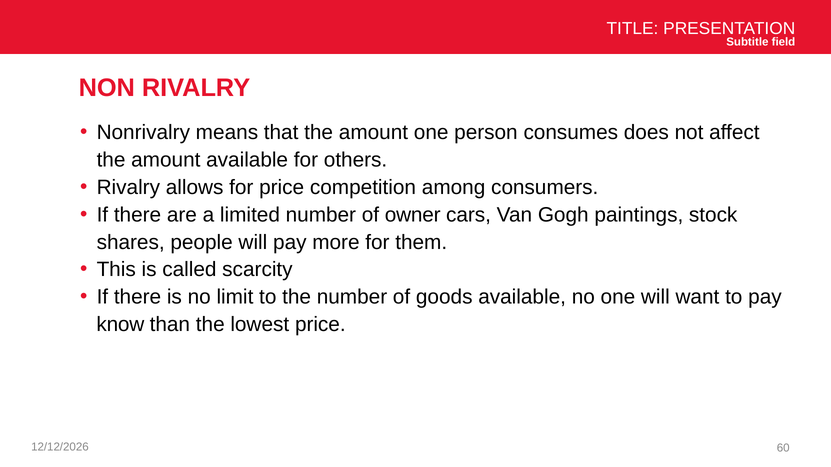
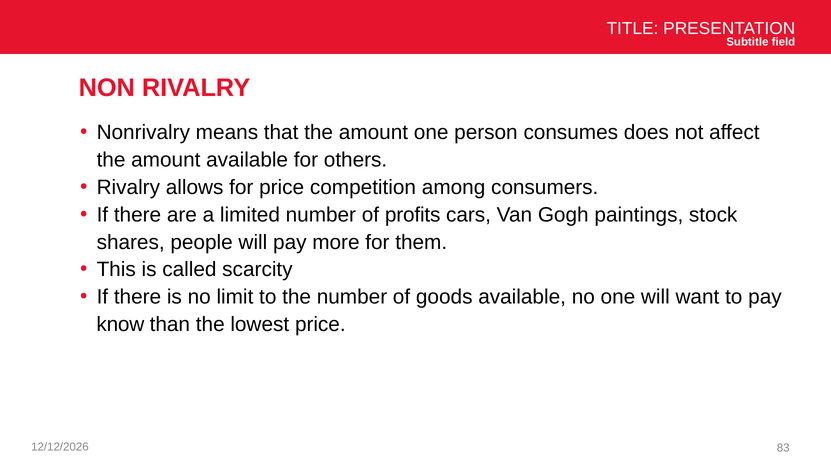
owner: owner -> profits (413, 215)
60: 60 -> 83 (783, 448)
